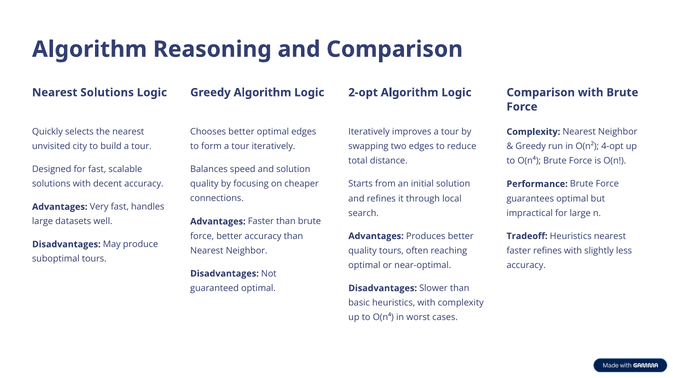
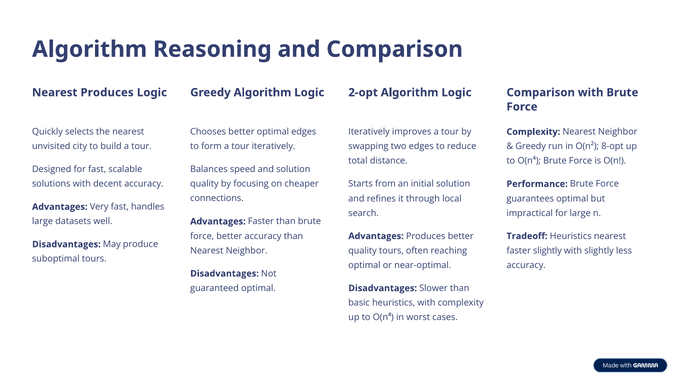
Nearest Solutions: Solutions -> Produces (107, 93)
4-opt: 4-opt -> 8-opt (612, 147)
faster refines: refines -> slightly (547, 251)
